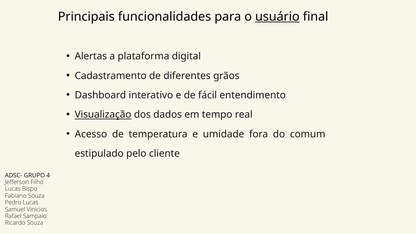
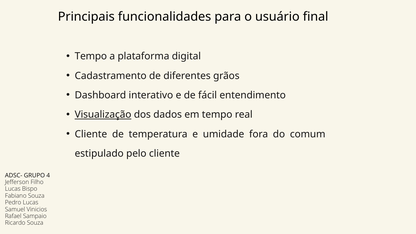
usuário underline: present -> none (277, 17)
Alertas: Alertas -> Tempo (91, 56)
Acesso: Acesso -> Cliente (91, 134)
